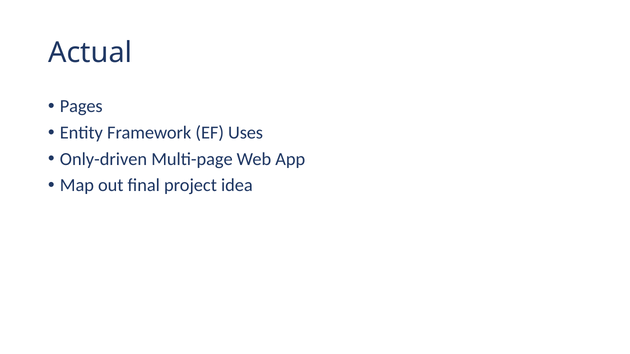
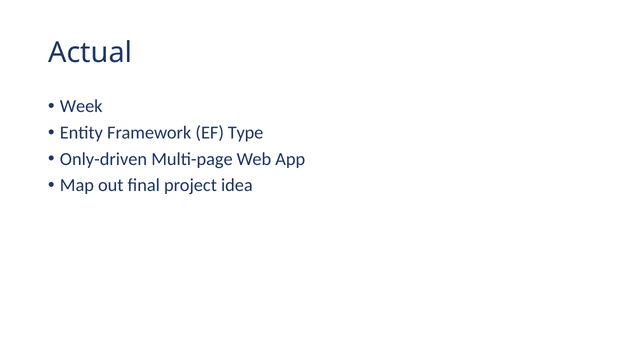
Pages: Pages -> Week (81, 106)
Uses: Uses -> Type (246, 133)
